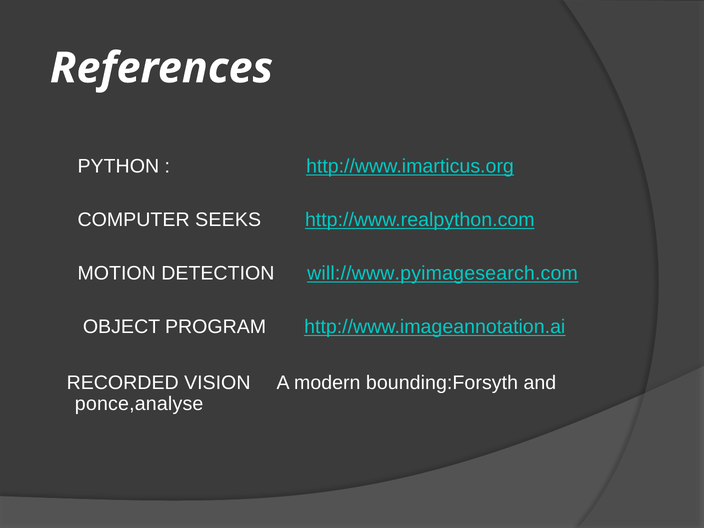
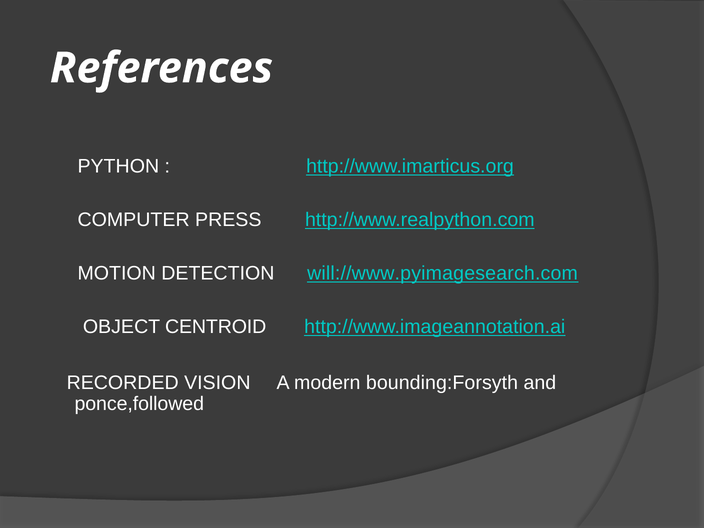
SEEKS: SEEKS -> PRESS (228, 220)
PROGRAM: PROGRAM -> CENTROID (216, 327)
ponce,analyse: ponce,analyse -> ponce,followed (139, 404)
